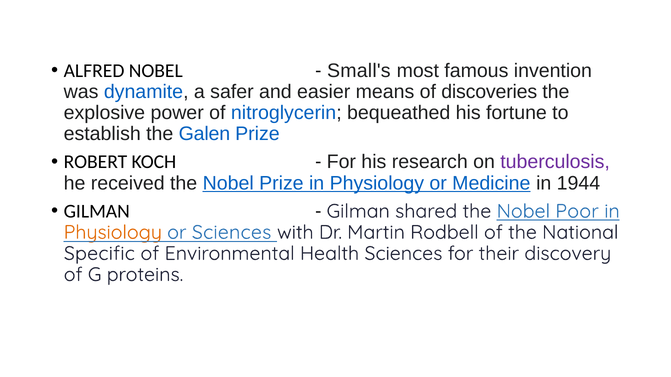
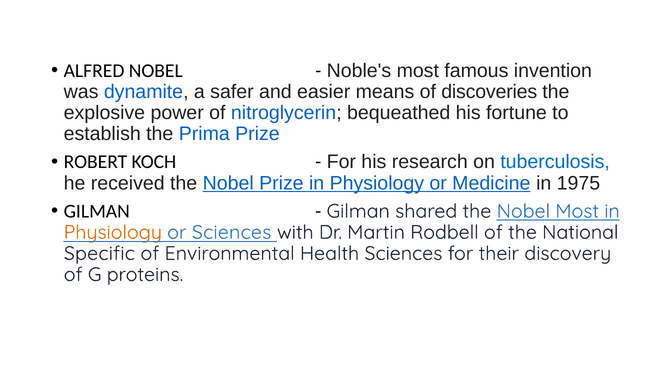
Small's: Small's -> Noble's (359, 71)
Galen: Galen -> Prima (204, 134)
tuberculosis colour: purple -> blue (555, 162)
1944: 1944 -> 1975 (578, 183)
Nobel Poor: Poor -> Most (577, 211)
